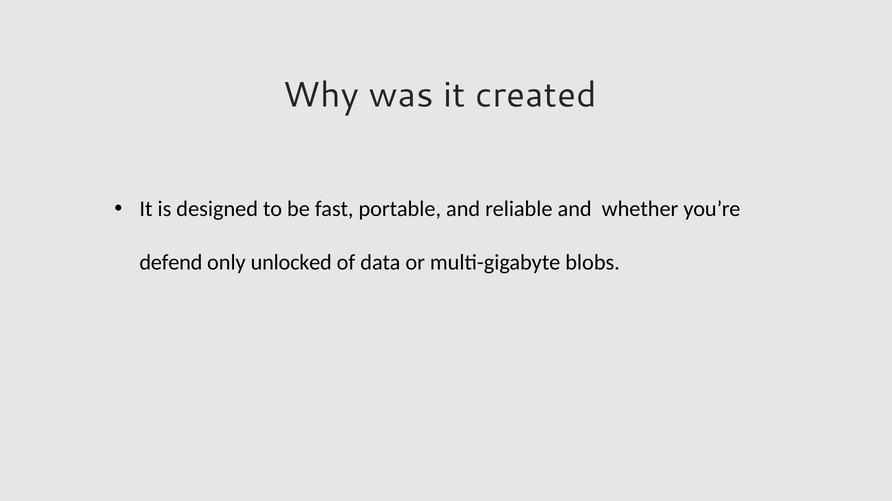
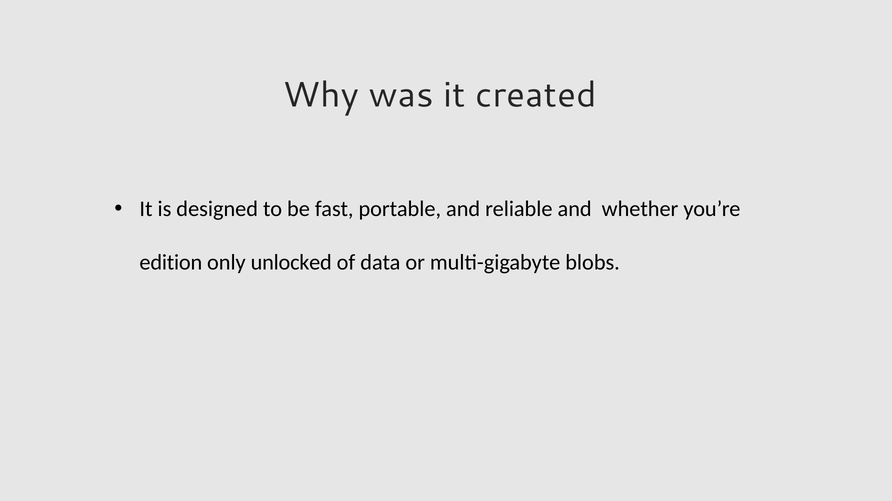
defend: defend -> edition (171, 263)
